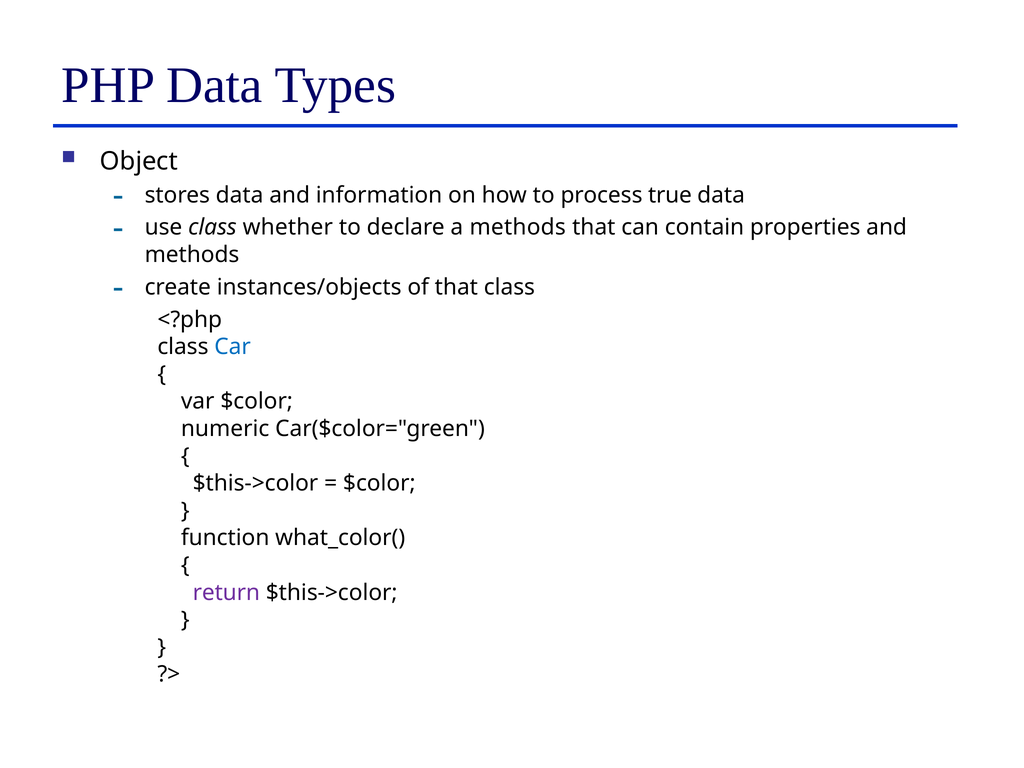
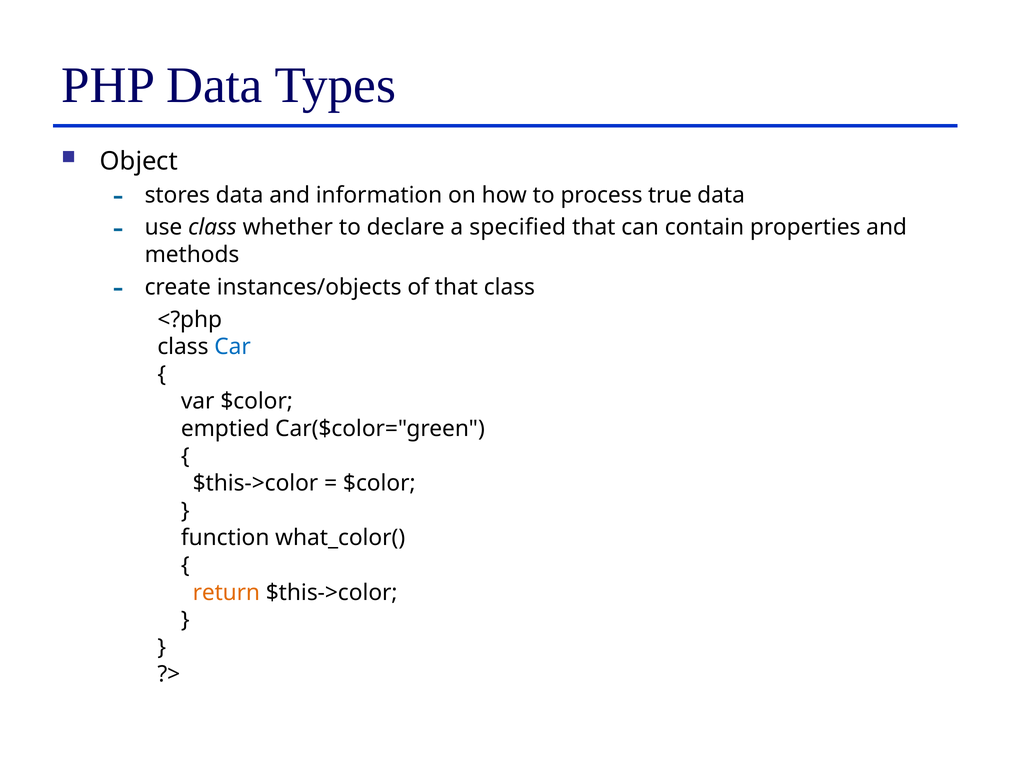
a methods: methods -> specified (518, 227)
numeric: numeric -> emptied (225, 429)
return colour: purple -> orange (226, 593)
